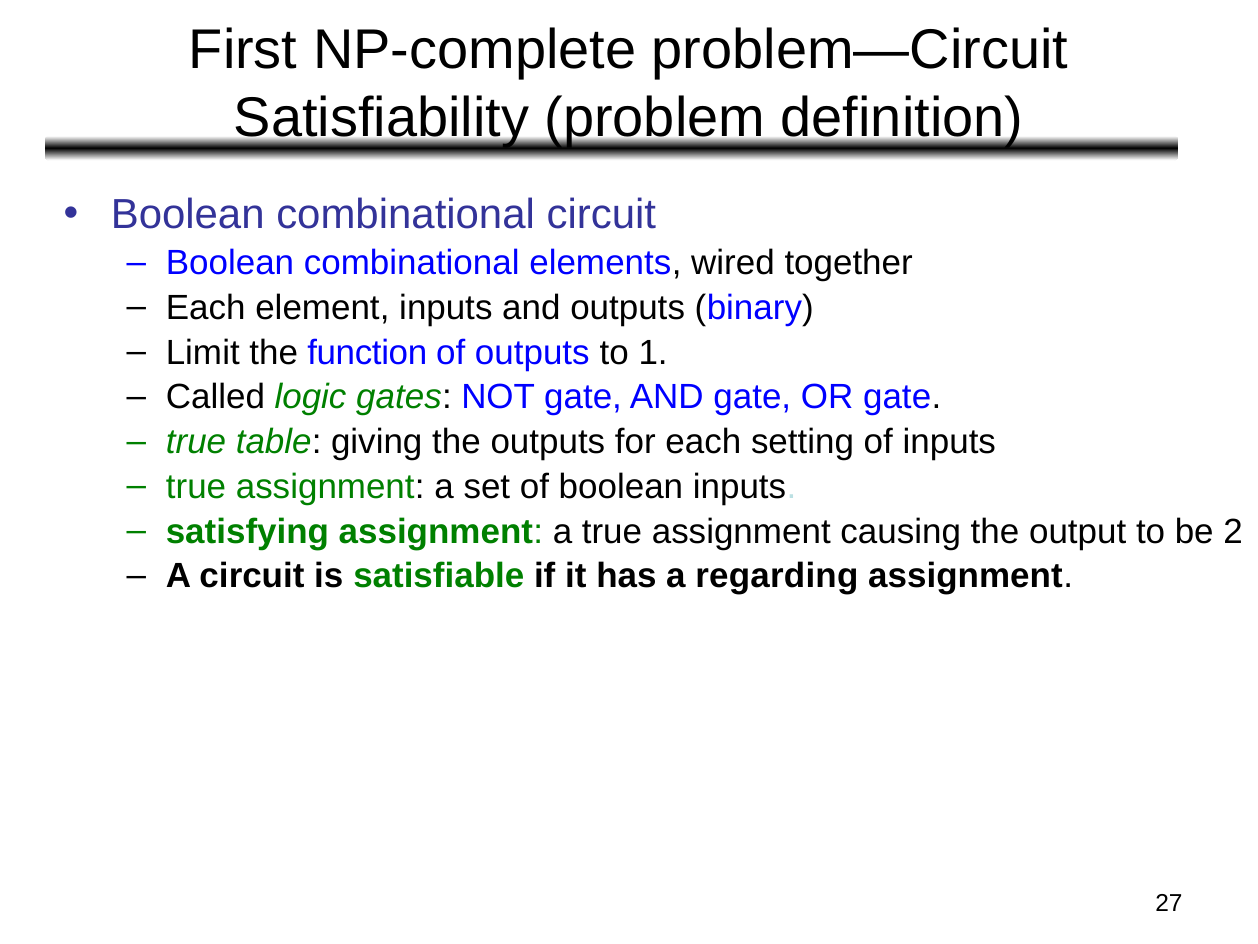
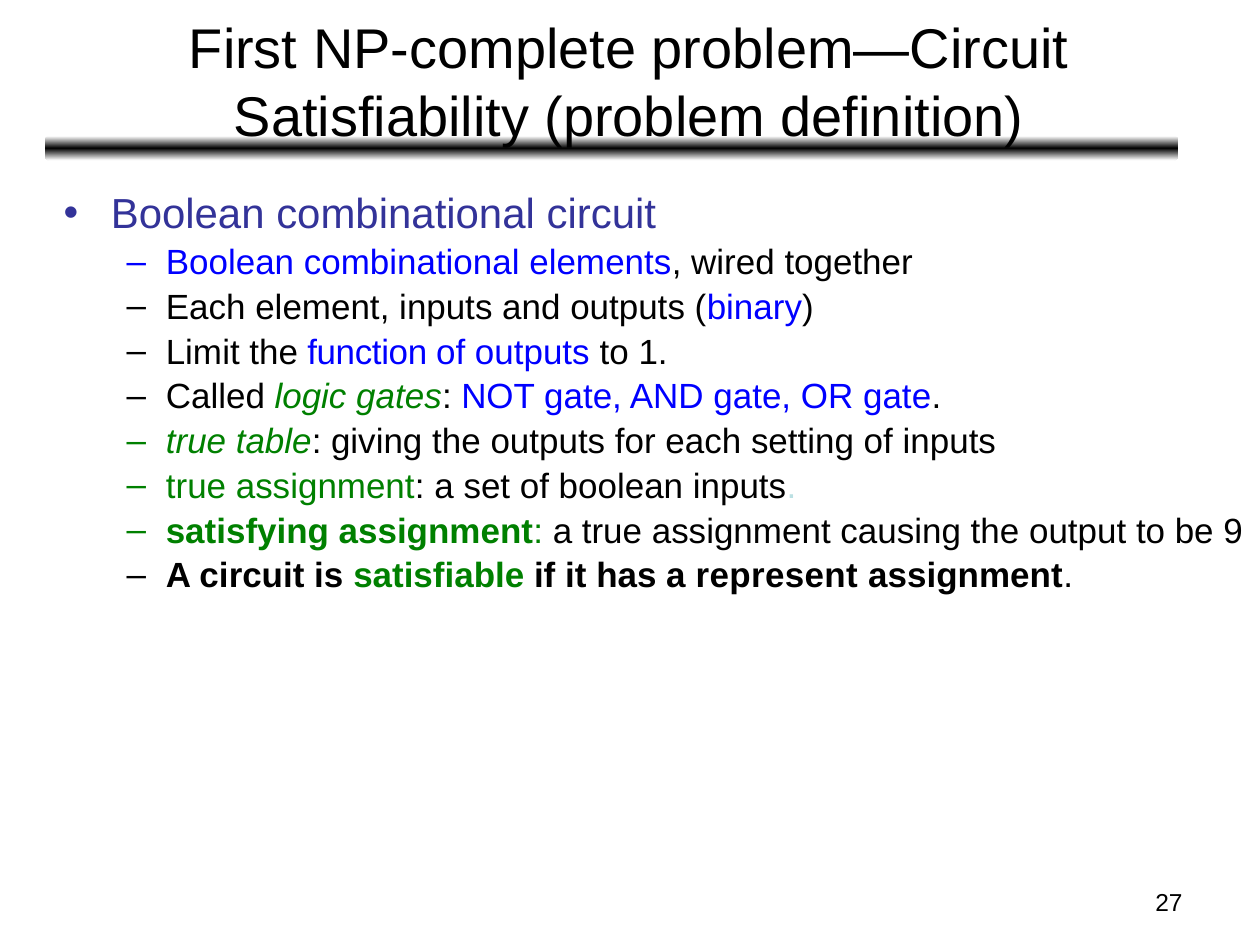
2: 2 -> 9 (1233, 531)
regarding: regarding -> represent (777, 576)
